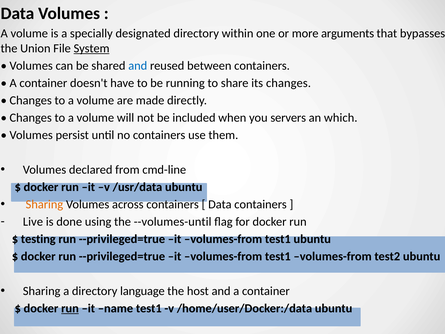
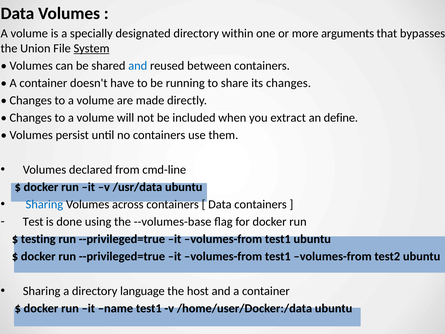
servers: servers -> extract (288, 118)
which: which -> define (341, 118)
Sharing colour: orange -> blue (44, 204)
Live: Live -> Test (33, 222)
--volumes-until: --volumes-until -> --volumes-base (173, 222)
run underline: present -> none (70, 308)
